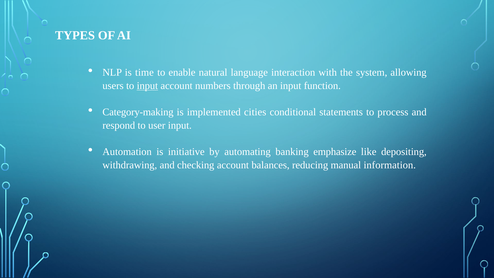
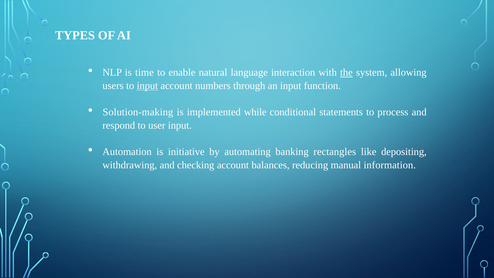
the underline: none -> present (346, 72)
Category-making: Category-making -> Solution-making (138, 112)
cities: cities -> while (255, 112)
emphasize: emphasize -> rectangles (335, 152)
